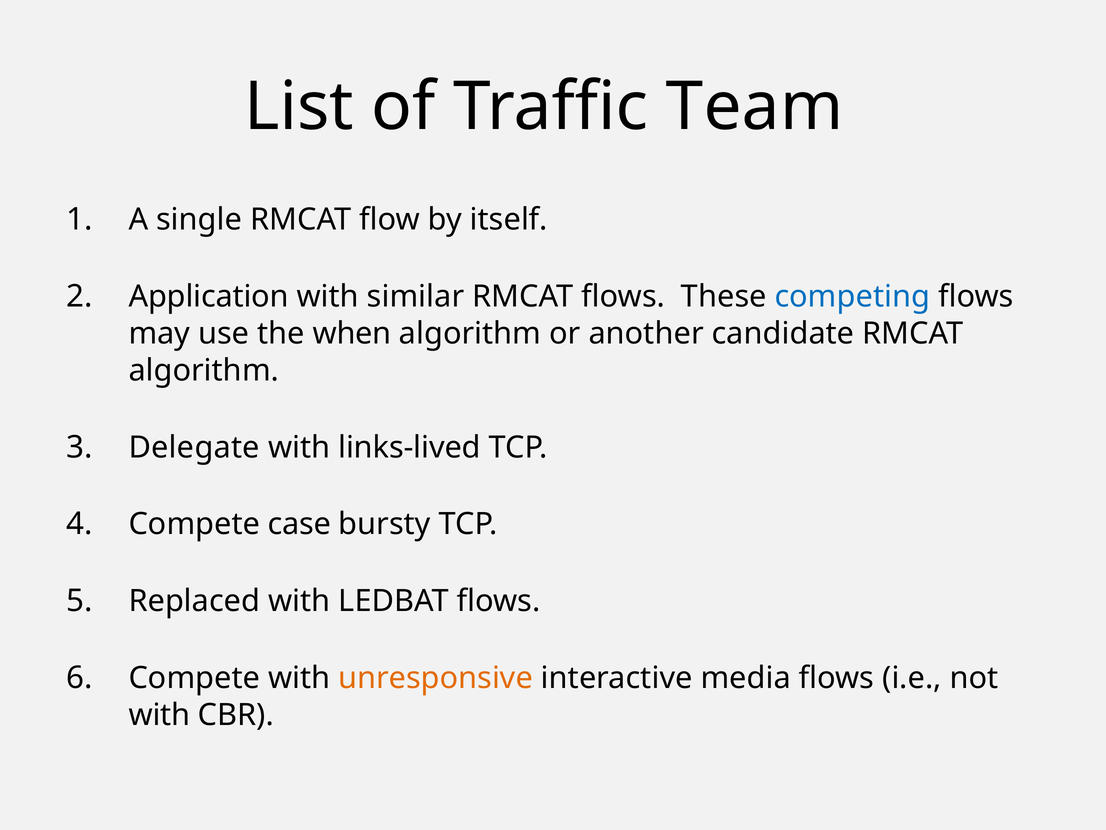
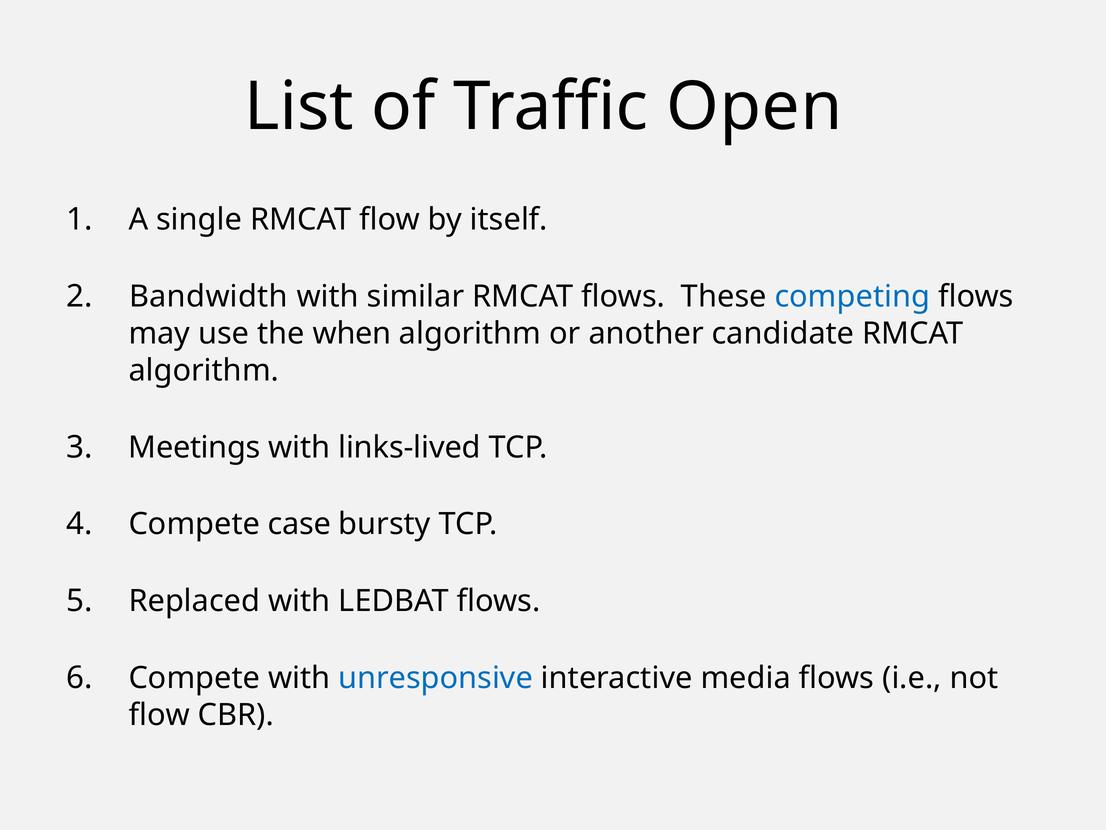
Team: Team -> Open (754, 107)
Application: Application -> Bandwidth (208, 297)
Delegate: Delegate -> Meetings (194, 447)
unresponsive colour: orange -> blue (436, 678)
with: with -> flow (159, 715)
